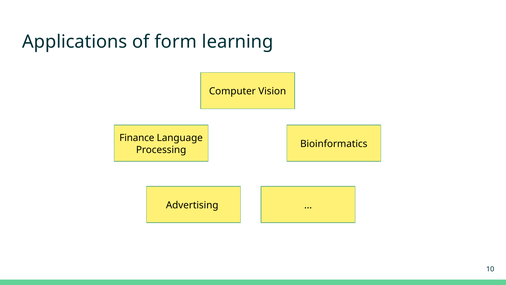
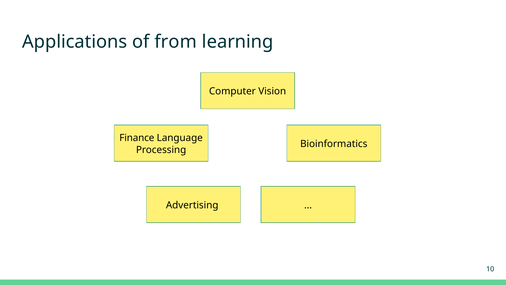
form: form -> from (176, 42)
